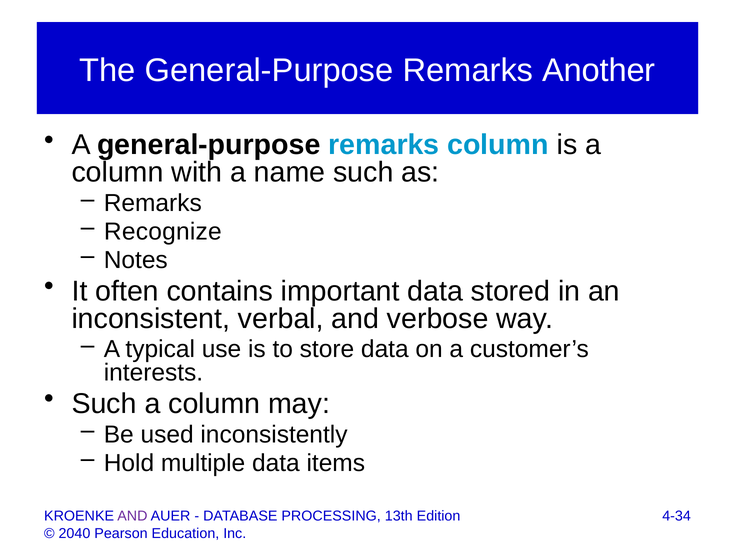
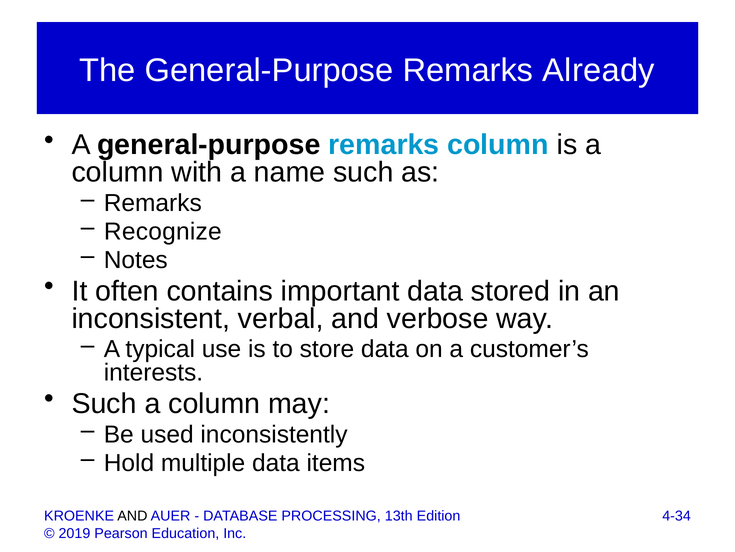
Another: Another -> Already (599, 70)
AND colour: purple -> black (132, 516)
2040: 2040 -> 2019 (74, 533)
